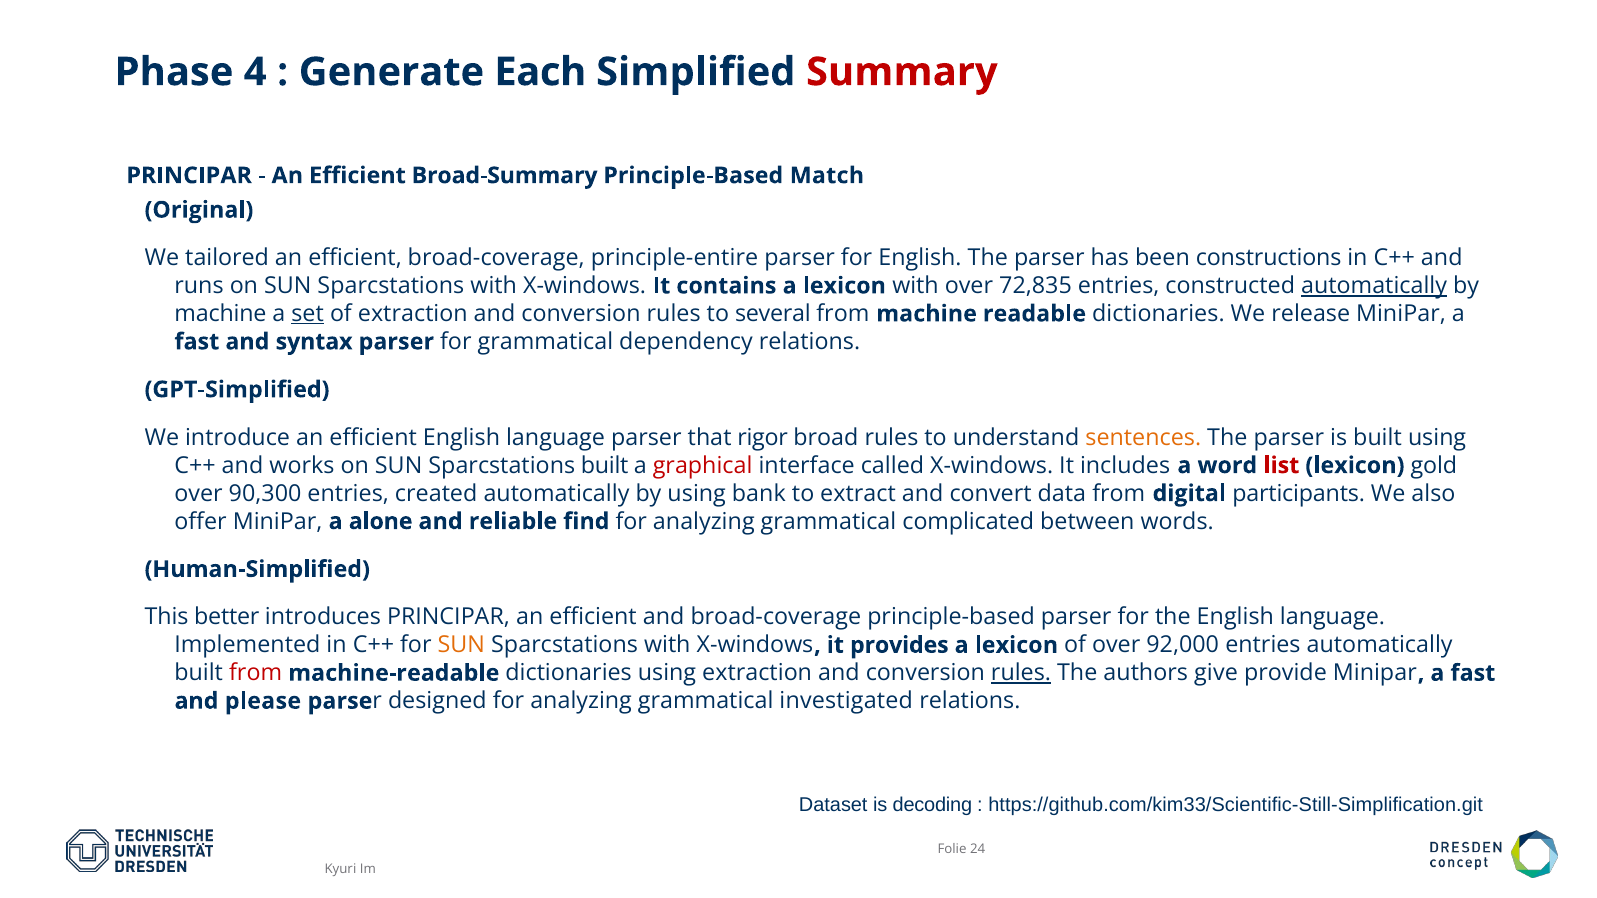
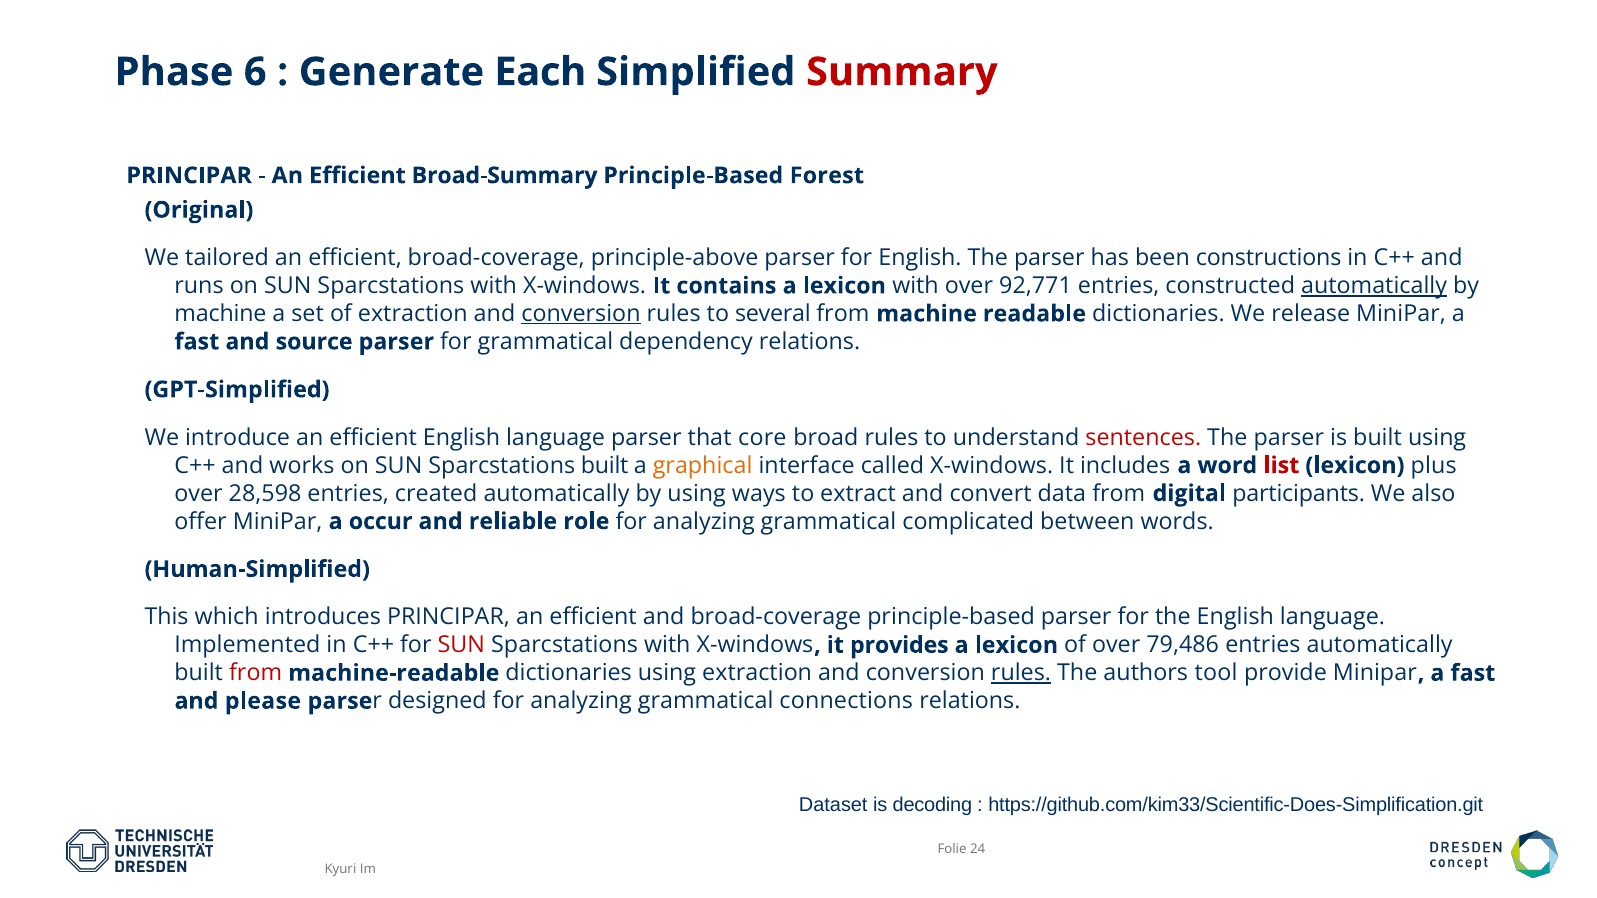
4: 4 -> 6 (255, 72)
Match: Match -> Forest (827, 176)
principle-entire: principle-entire -> principle-above (675, 258)
72,835: 72,835 -> 92,771 (1036, 286)
set underline: present -> none (308, 314)
conversion underline: none -> present (581, 314)
syntax: syntax -> source (314, 342)
rigor: rigor -> core (762, 438)
sentences colour: orange -> red (1143, 438)
graphical colour: red -> orange (703, 466)
gold: gold -> plus (1434, 466)
90,300: 90,300 -> 28,598 (265, 494)
bank: bank -> ways (759, 494)
alone: alone -> occur (381, 522)
find: find -> role (586, 522)
better: better -> which (227, 617)
SUN colour: orange -> red (461, 645)
92,000: 92,000 -> 79,486 (1183, 645)
give: give -> tool (1216, 673)
investigated: investigated -> connections (846, 701)
https://github.com/kim33/Scientific-Still-Simplification.git: https://github.com/kim33/Scientific-Still-Simplification.git -> https://github.com/kim33/Scientific-Does-Simplification.git (1236, 805)
